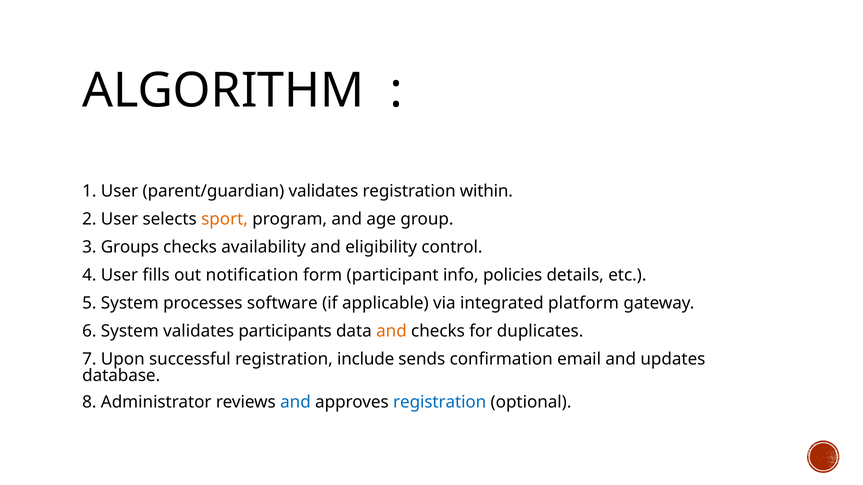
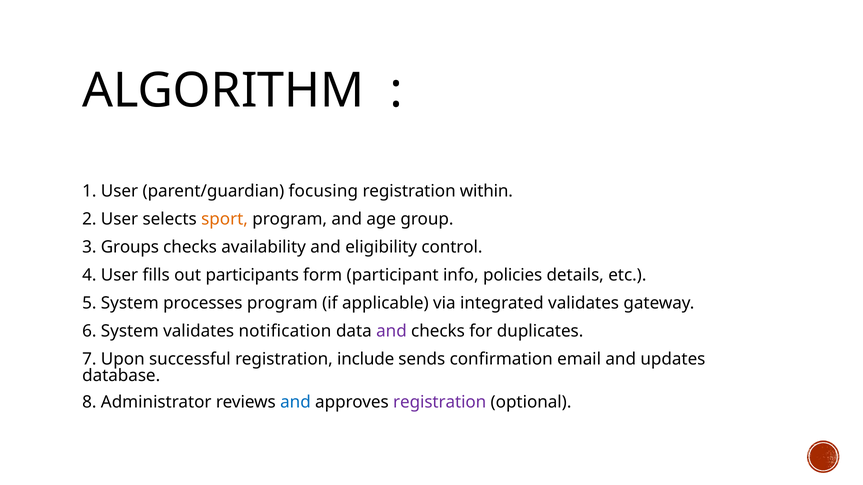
parent/guardian validates: validates -> focusing (323, 191)
notification: notification -> participants (252, 275)
processes software: software -> program (282, 303)
integrated platform: platform -> validates (584, 303)
participants: participants -> notification (285, 331)
and colour: orange -> purple (391, 331)
registration colour: blue -> purple (440, 402)
